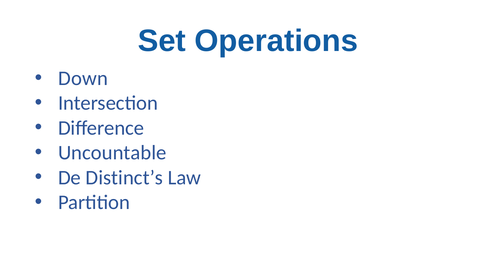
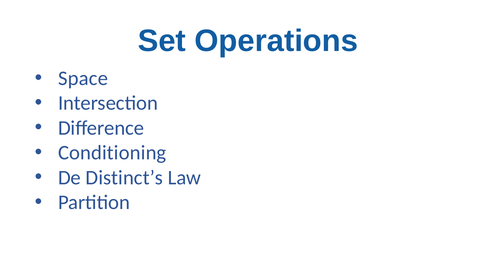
Down: Down -> Space (83, 78)
Uncountable: Uncountable -> Conditioning (112, 153)
